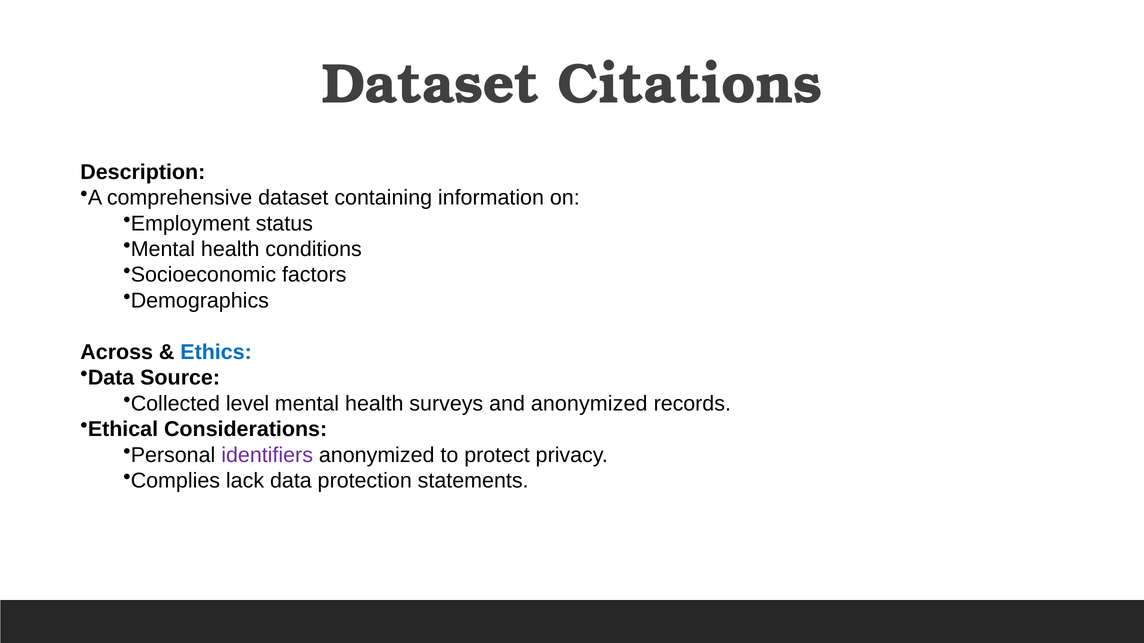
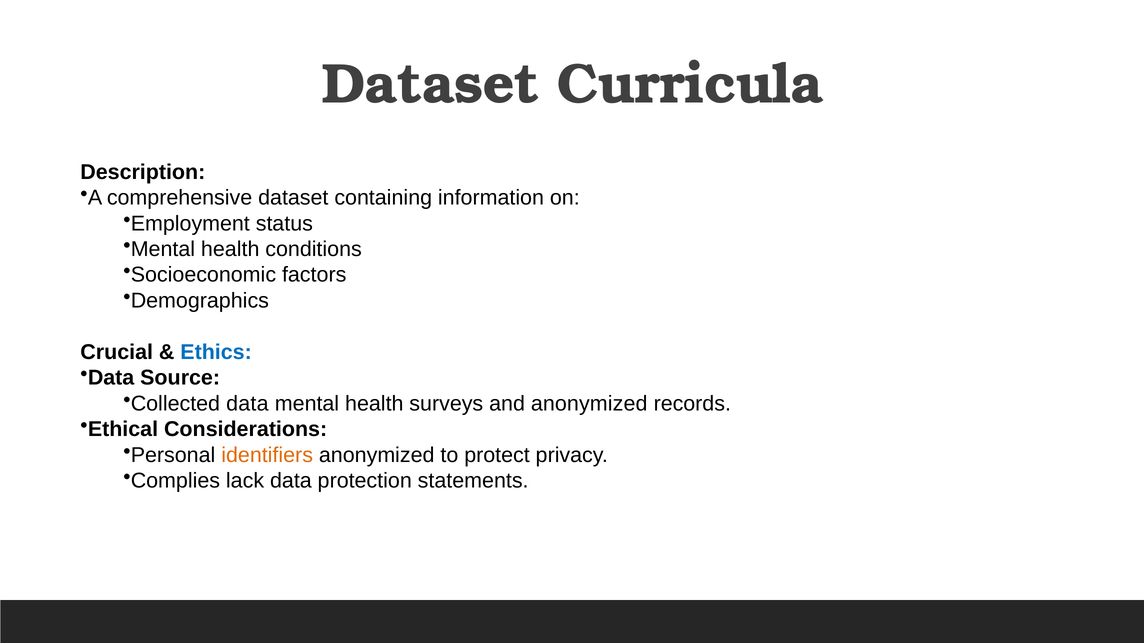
Citations: Citations -> Curricula (690, 84)
Across: Across -> Crucial (117, 352)
Collected level: level -> data (247, 404)
identifiers colour: purple -> orange (267, 455)
